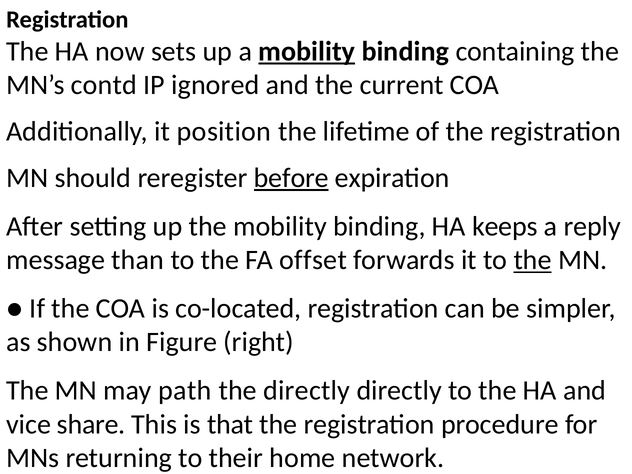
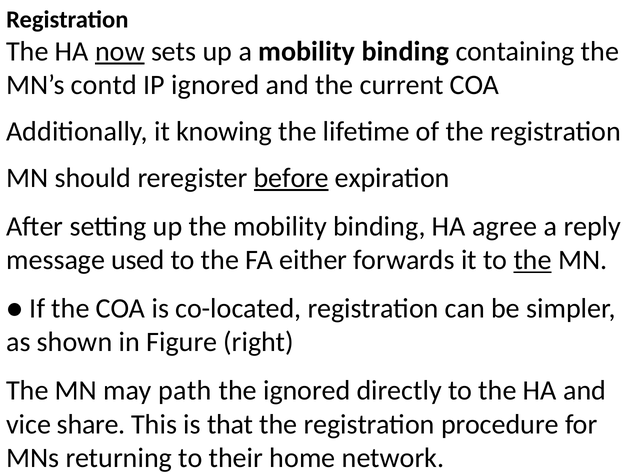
now underline: none -> present (120, 51)
mobility underline: present -> none (307, 51)
position: position -> knowing (224, 131)
keeps: keeps -> agree (505, 226)
than: than -> used (138, 260)
offset: offset -> either (313, 260)
the directly: directly -> ignored (307, 391)
